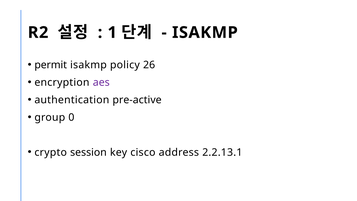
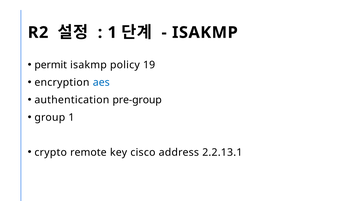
26: 26 -> 19 (149, 65)
aes colour: purple -> blue (101, 82)
pre-active: pre-active -> pre-group (137, 100)
group 0: 0 -> 1 (71, 117)
session: session -> remote (88, 152)
